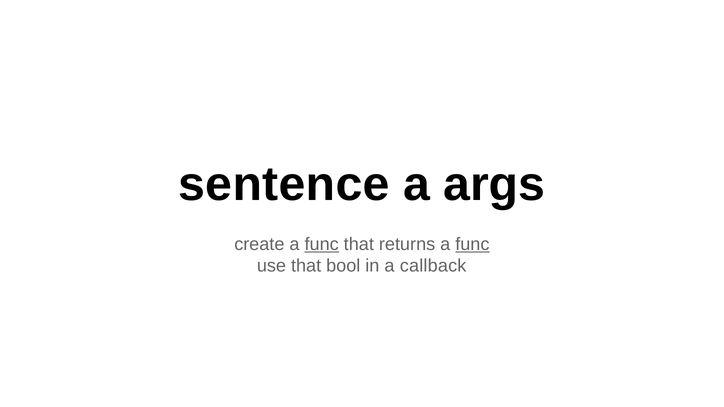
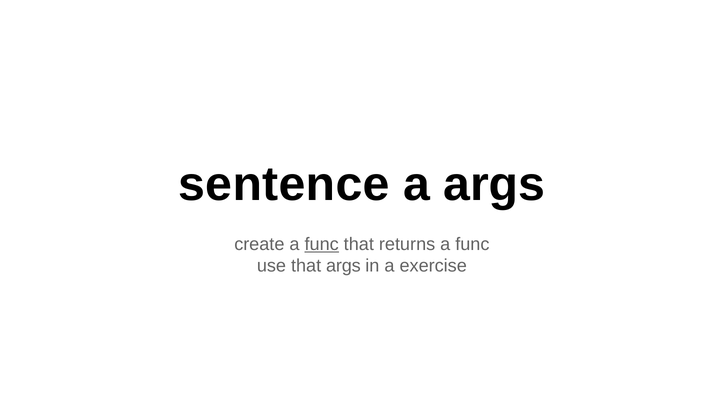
func underline: present -> none (472, 244)
that bool: bool -> args (343, 266)
callback: callback -> exercise (433, 266)
